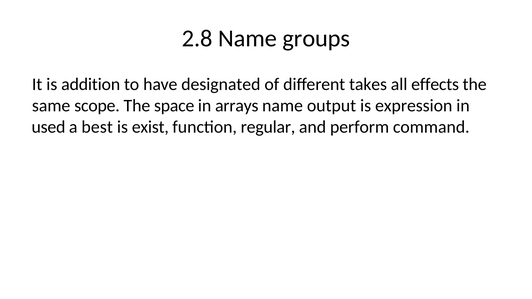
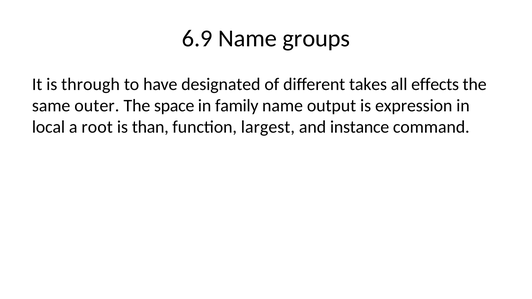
2.8: 2.8 -> 6.9 (197, 39)
addition: addition -> through (91, 84)
scope: scope -> outer (97, 106)
arrays: arrays -> family (237, 106)
used: used -> local (48, 127)
best: best -> root (97, 127)
exist: exist -> than (150, 127)
regular: regular -> largest (268, 127)
perform: perform -> instance (360, 127)
